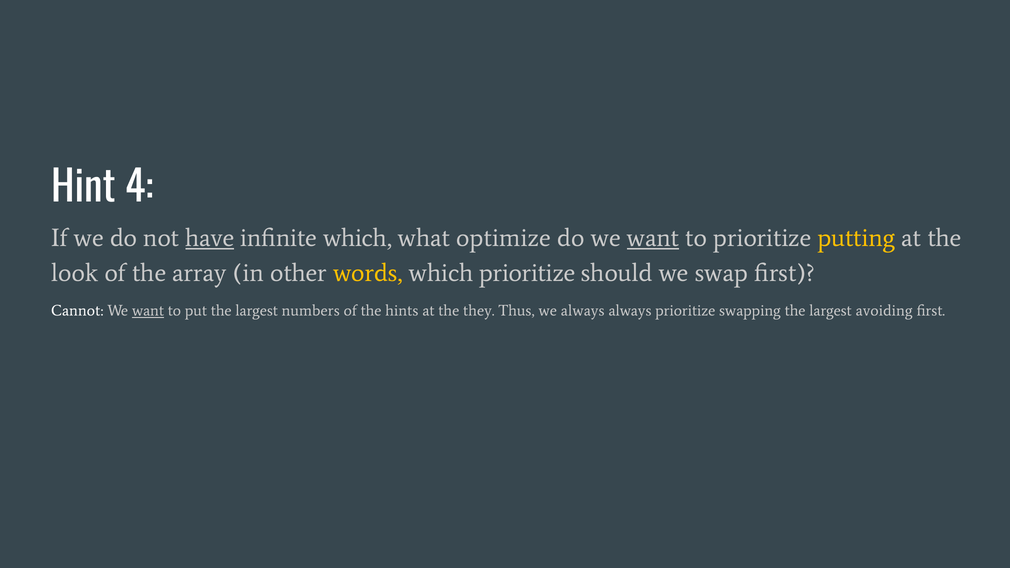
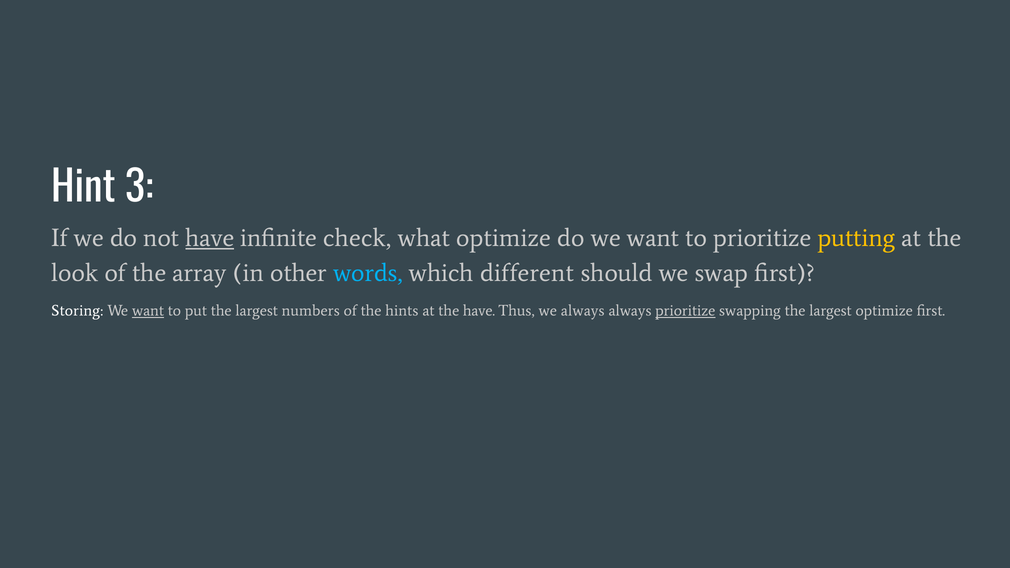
4: 4 -> 3 (139, 188)
infinite which: which -> check (357, 238)
want underline: present -> none (653, 238)
words colour: yellow -> light blue (368, 273)
which prioritize: prioritize -> different (527, 273)
Cannot: Cannot -> Storing (77, 311)
the they: they -> have (479, 311)
prioritize underline: none -> present (685, 311)
largest avoiding: avoiding -> optimize (884, 311)
